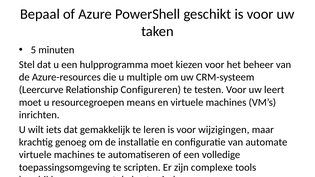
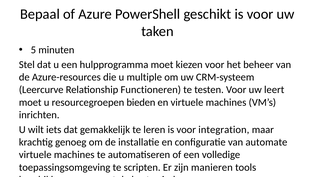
Configureren: Configureren -> Functioneren (151, 90)
resourcegroepen means: means -> bieden (141, 102)
wijzigingen: wijzigingen -> integration (224, 130)
complexe: complexe -> manieren (212, 168)
